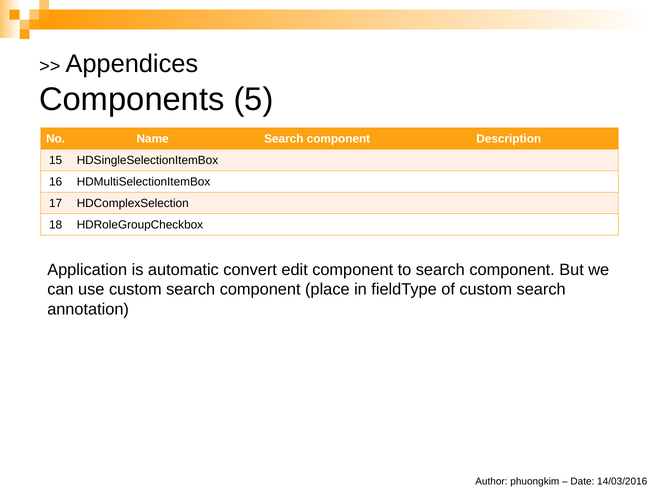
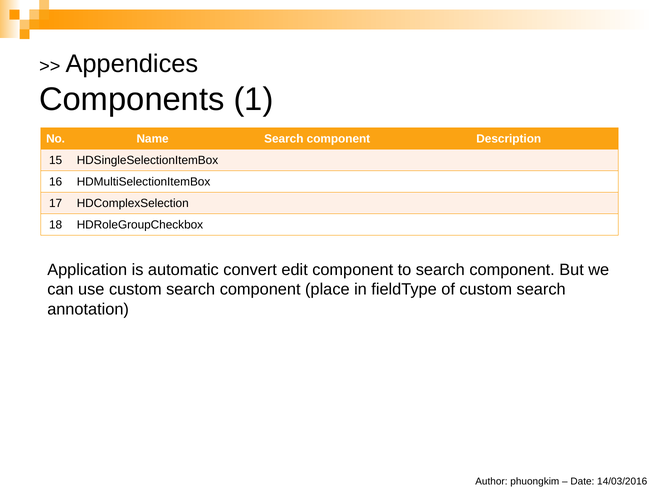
5: 5 -> 1 (254, 99)
